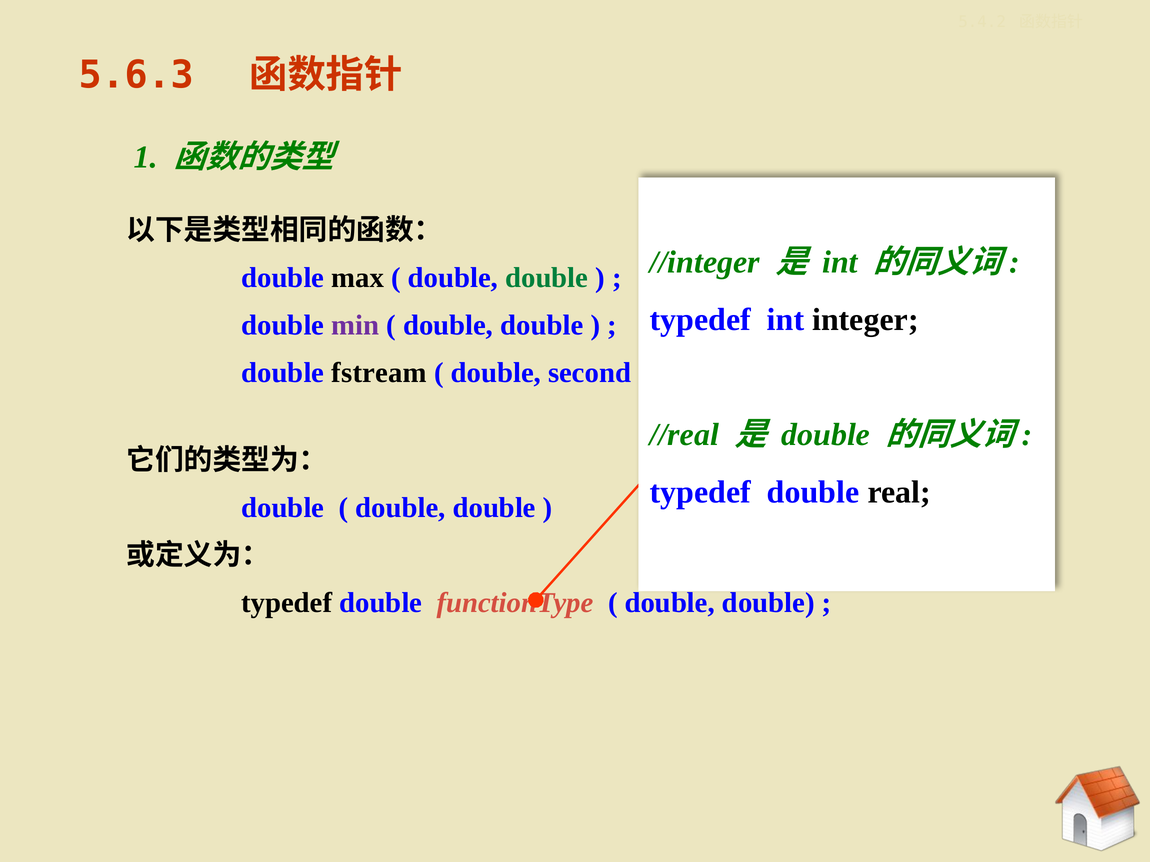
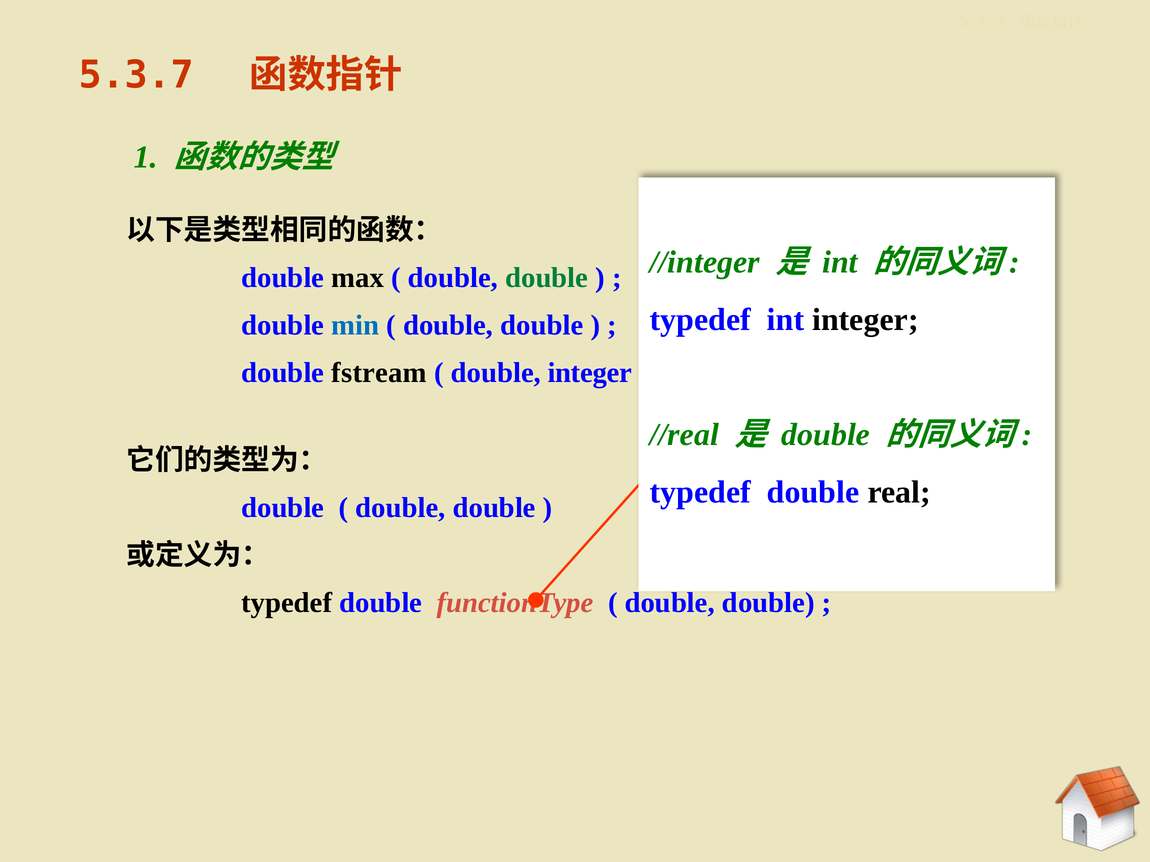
5.6.3: 5.6.3 -> 5.3.7 (136, 75)
min colour: purple -> blue (355, 326)
double second: second -> integer (590, 373)
